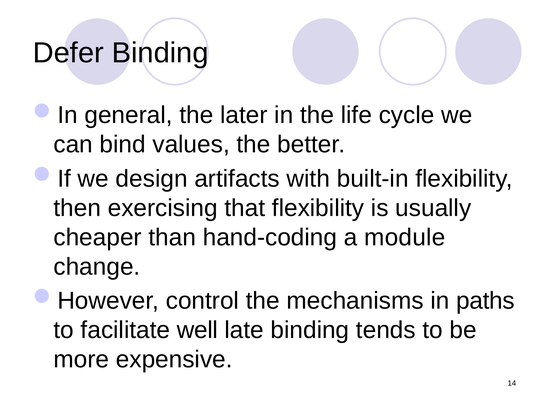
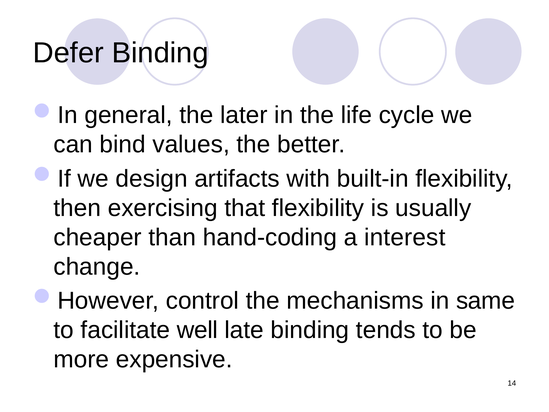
module: module -> interest (405, 237)
paths: paths -> same (485, 301)
